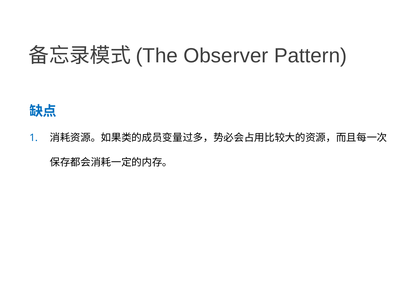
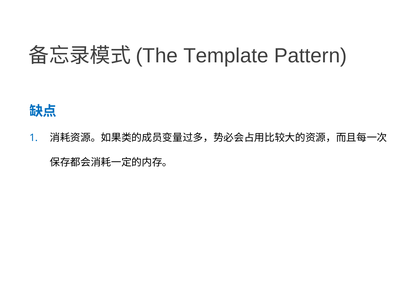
Observer: Observer -> Template (226, 56)
